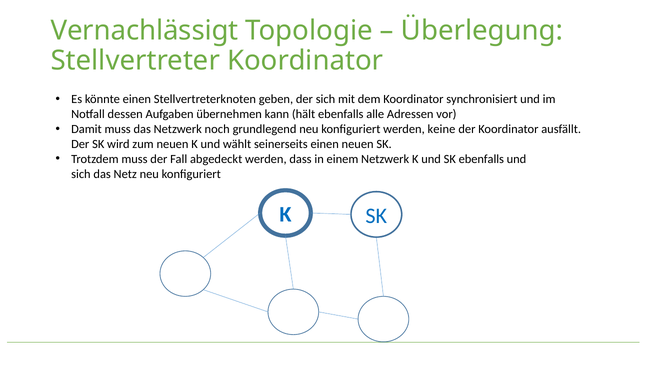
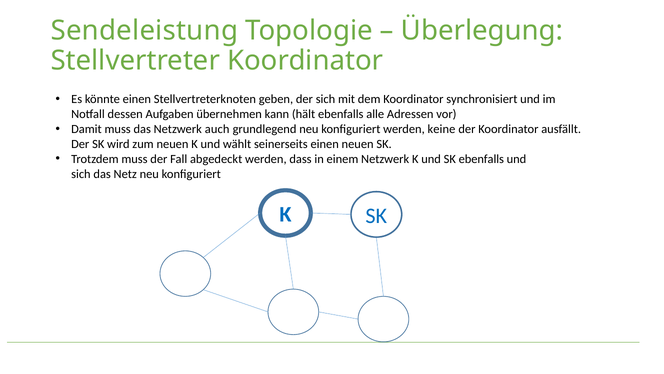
Vernachlässigt: Vernachlässigt -> Sendeleistung (144, 31)
noch: noch -> auch (217, 129)
